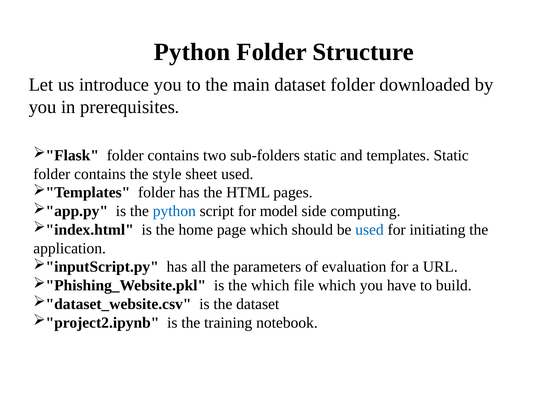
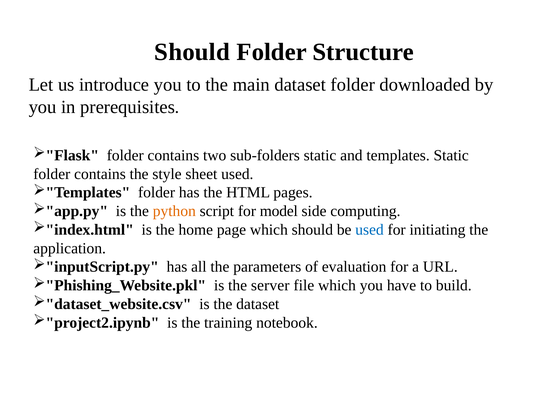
Python: Python -> Should (192, 52)
python colour: blue -> orange (174, 211)
the which: which -> server (270, 285)
